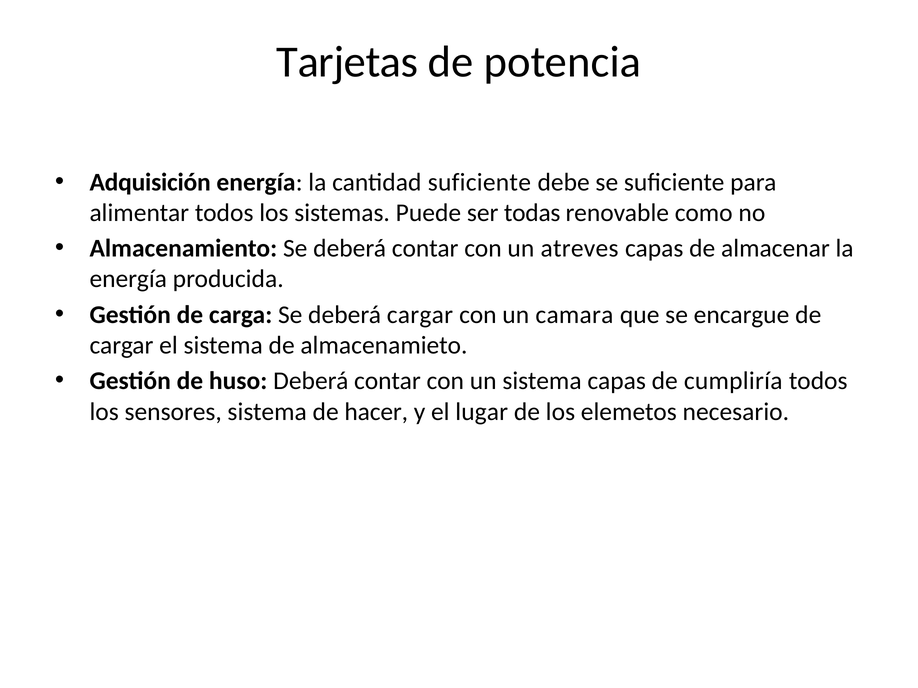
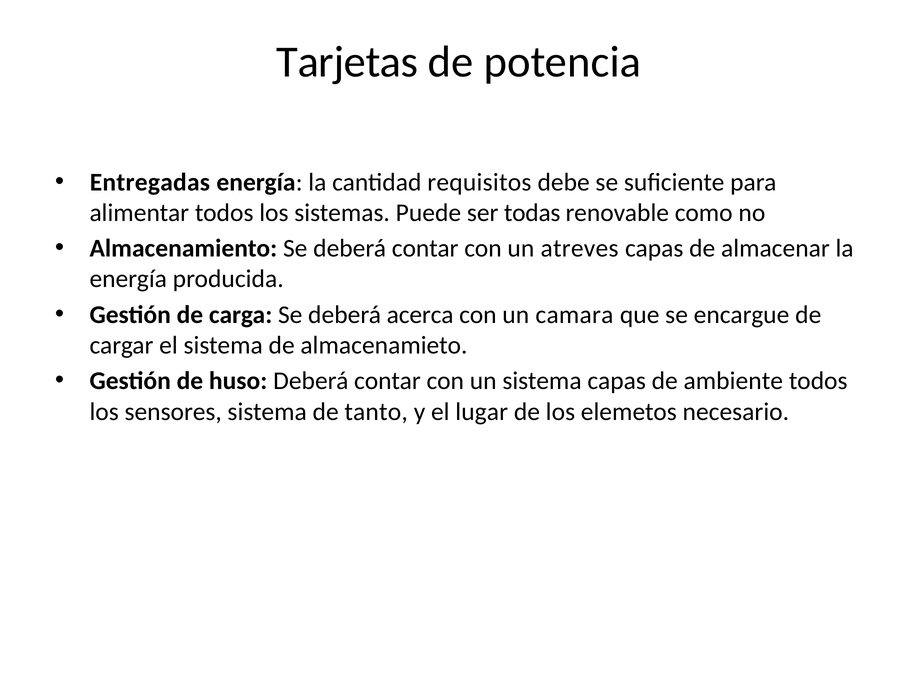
Adquisición: Adquisición -> Entregadas (150, 182)
cantidad suficiente: suficiente -> requisitos (479, 182)
deberá cargar: cargar -> acerca (420, 315)
cumpliría: cumpliría -> ambiente (733, 381)
hacer: hacer -> tanto (376, 412)
